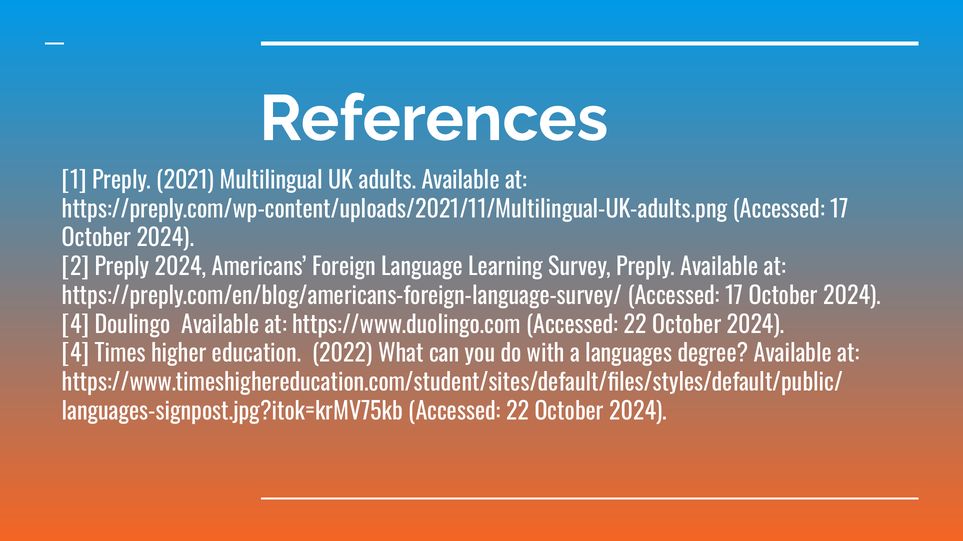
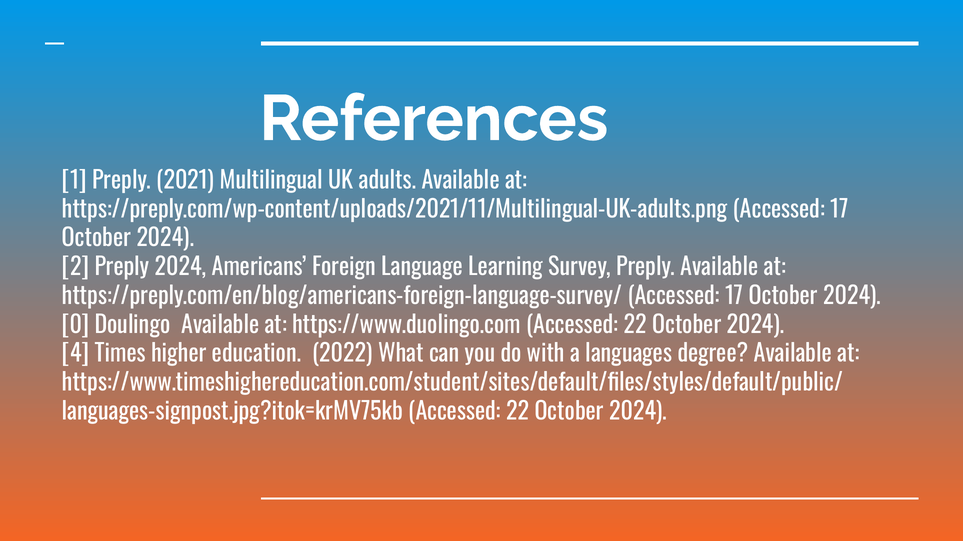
4: 4 -> 0 (76, 326)
